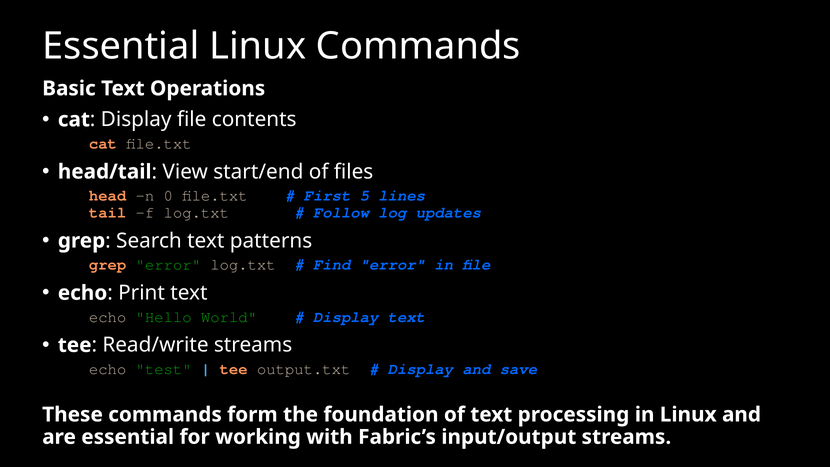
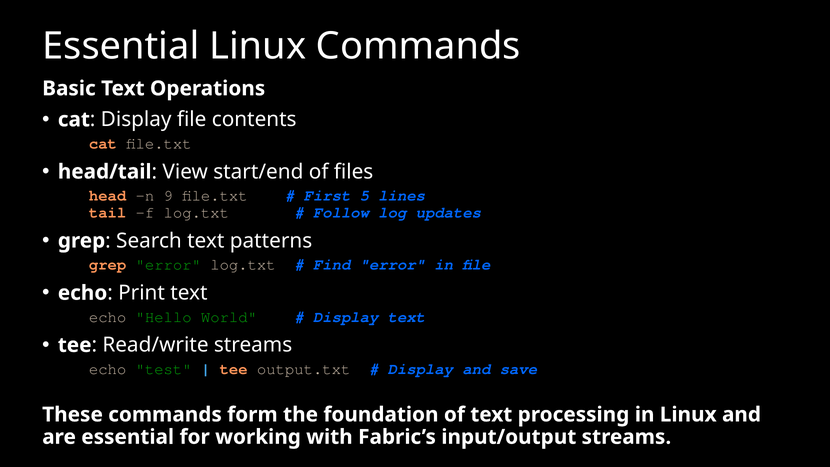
0: 0 -> 9 (168, 196)
